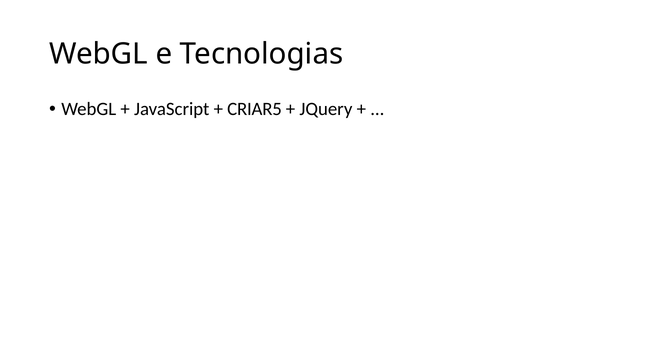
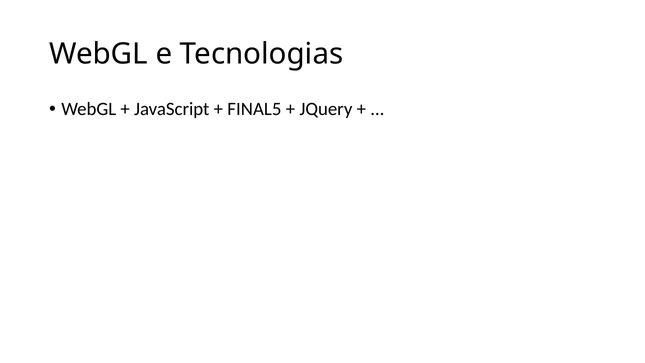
CRIAR5: CRIAR5 -> FINAL5 (254, 109)
